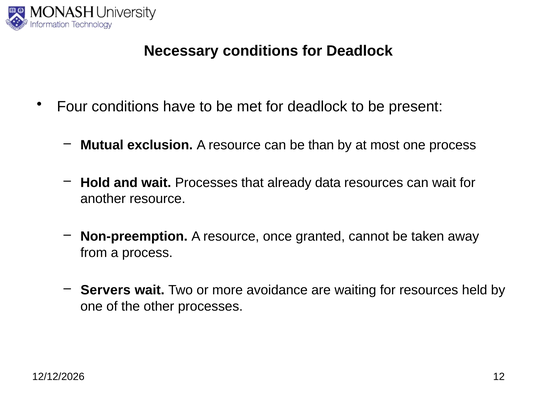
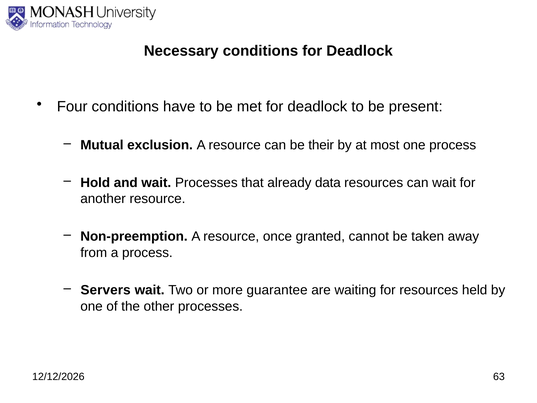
than: than -> their (321, 145)
avoidance: avoidance -> guarantee (277, 290)
12: 12 -> 63 (499, 376)
